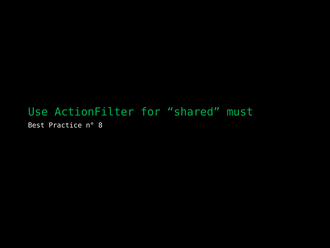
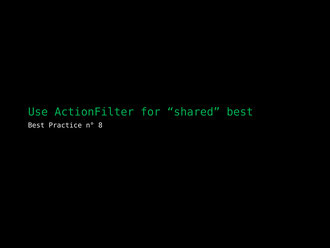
shared must: must -> best (240, 112)
